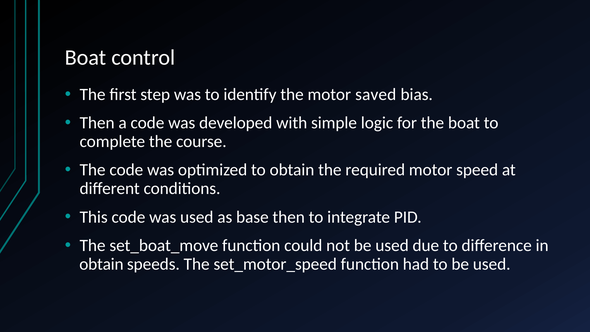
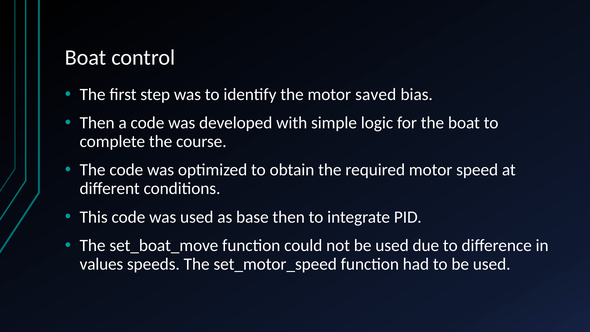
obtain: obtain -> values (101, 264)
